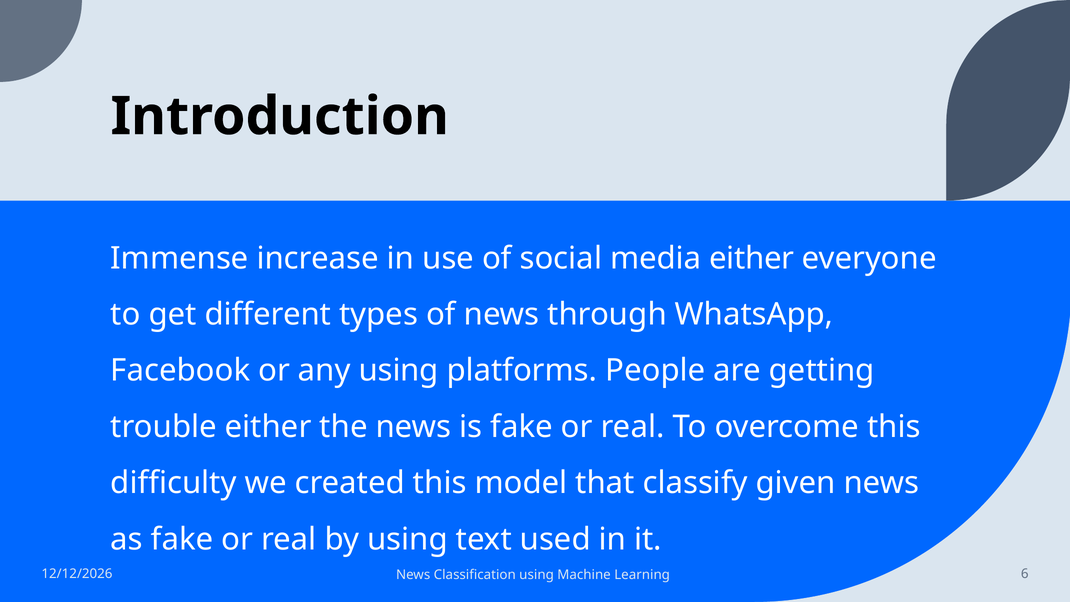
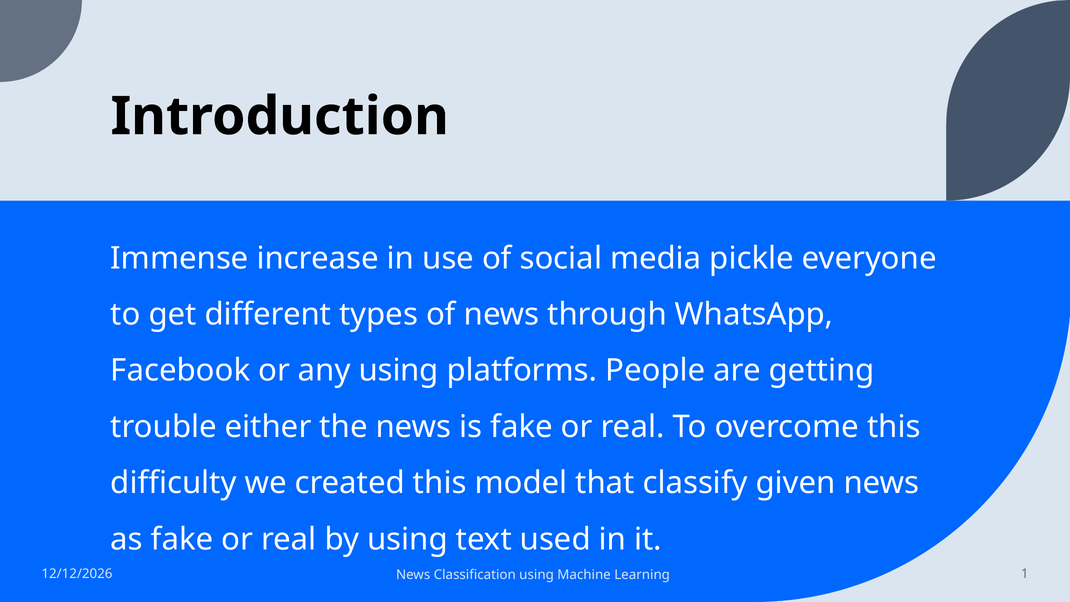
media either: either -> pickle (752, 258)
6: 6 -> 1 (1025, 574)
